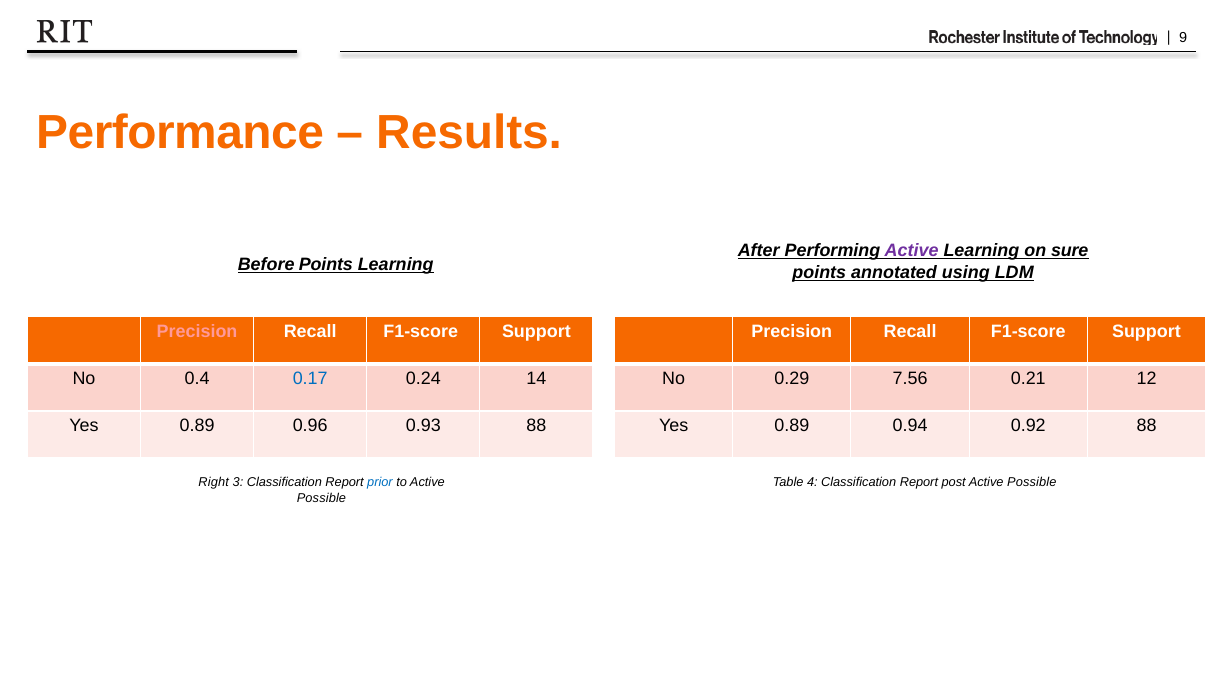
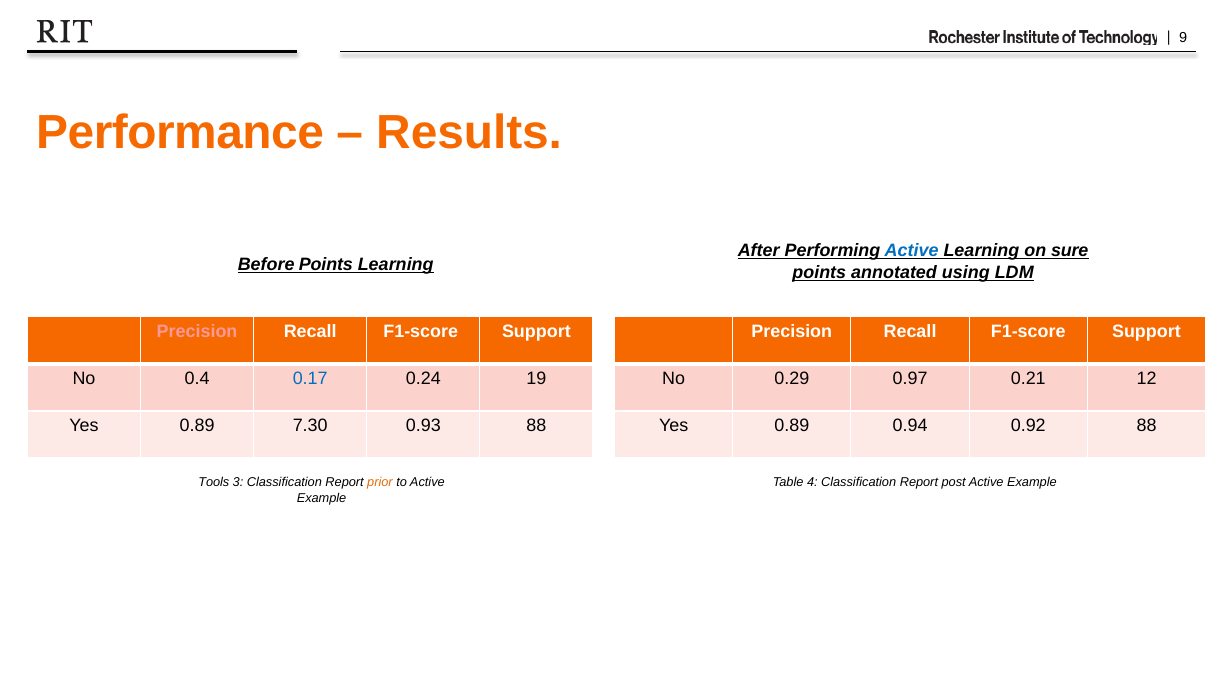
Active colour: purple -> blue (912, 251)
14: 14 -> 19 (536, 379)
7.56: 7.56 -> 0.97 (910, 379)
0.96: 0.96 -> 7.30 (310, 426)
Right: Right -> Tools (214, 483)
prior colour: blue -> orange (380, 483)
post Active Possible: Possible -> Example (1032, 483)
Possible: Possible -> Example (322, 498)
